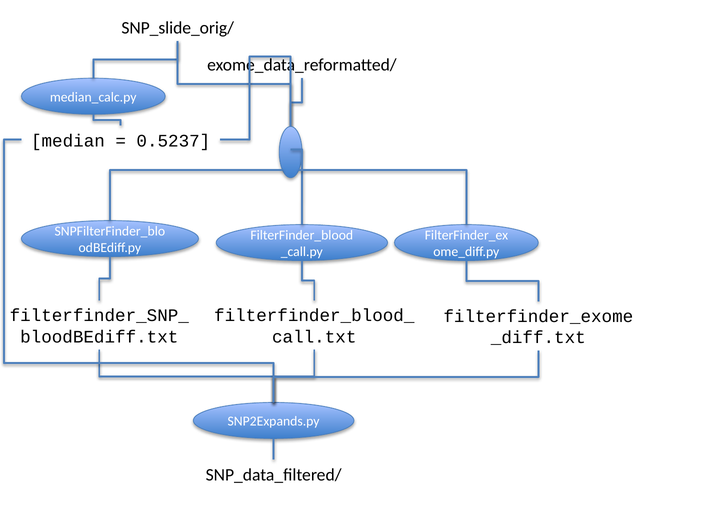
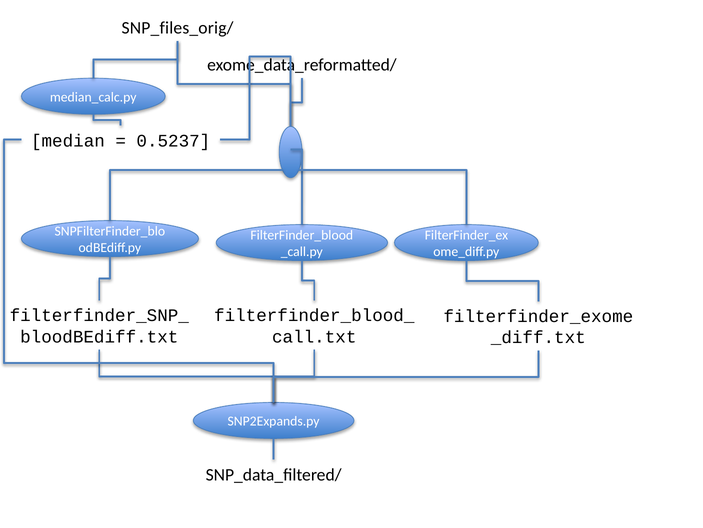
SNP_slide_orig/: SNP_slide_orig/ -> SNP_files_orig/ (178, 28)
